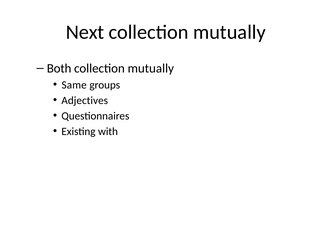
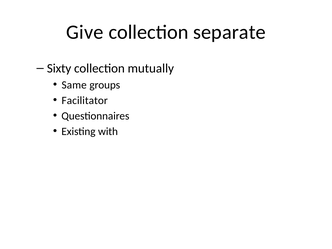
Next: Next -> Give (85, 32)
mutually: mutually -> separate (229, 32)
Both: Both -> Sixty (59, 68)
Adjectives: Adjectives -> Facilitator (85, 100)
